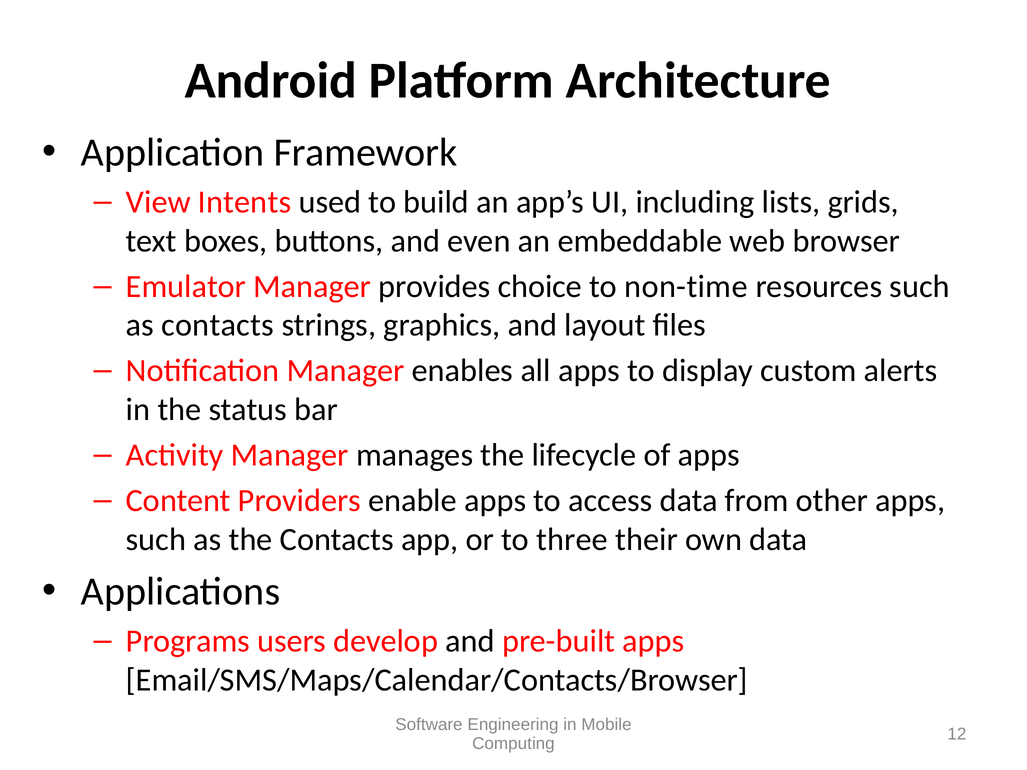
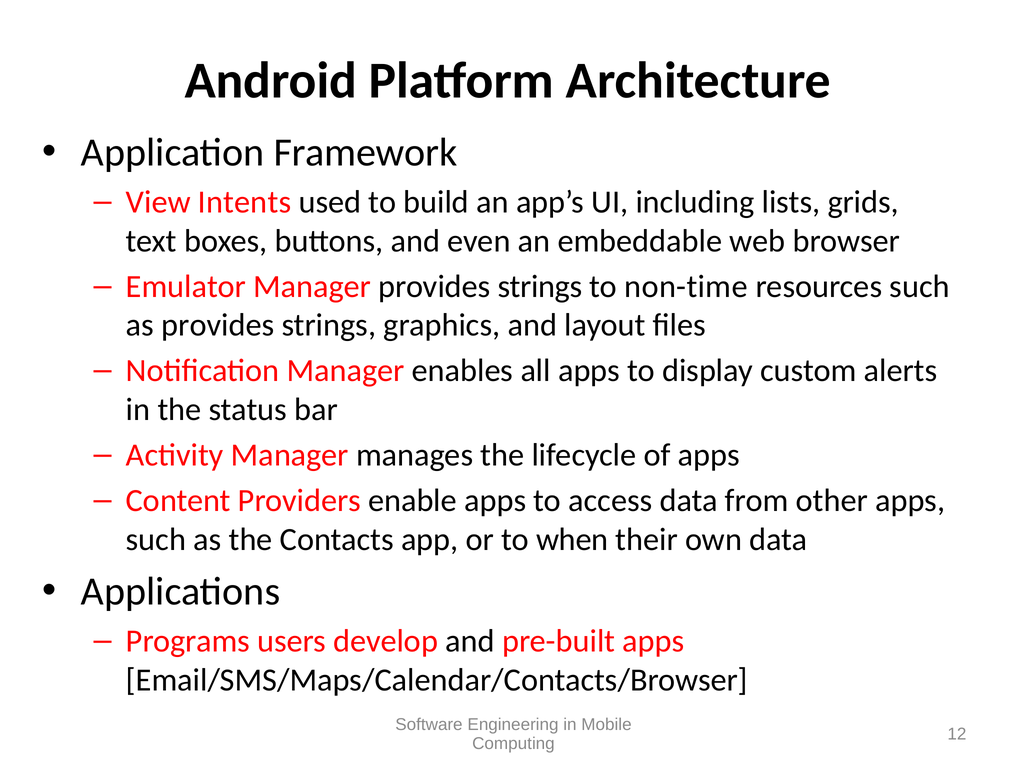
Manager provides choice: choice -> strings (540, 287)
as contacts: contacts -> provides (218, 325)
three: three -> when (572, 539)
